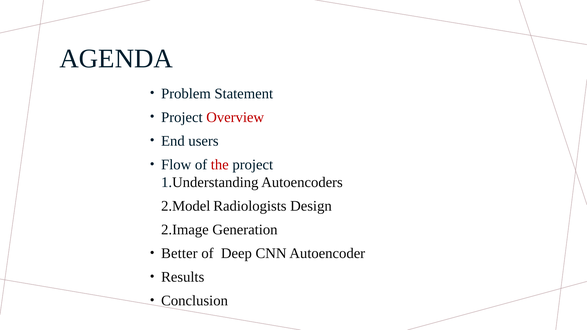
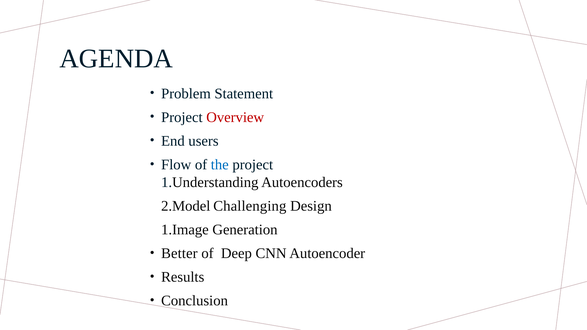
the colour: red -> blue (220, 165)
Radiologists: Radiologists -> Challenging (250, 206)
2.Image: 2.Image -> 1.Image (185, 230)
